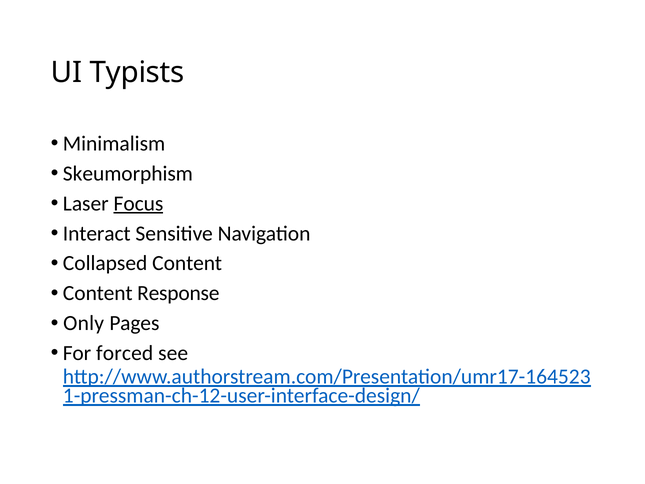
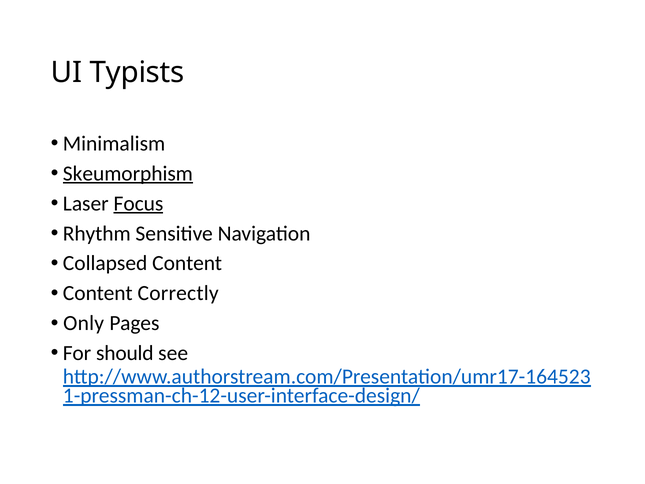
Skeumorphism underline: none -> present (128, 173)
Interact: Interact -> Rhythm (97, 233)
Response: Response -> Correctly (178, 293)
forced: forced -> should (125, 353)
